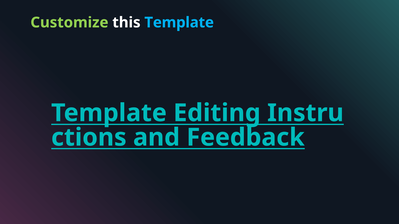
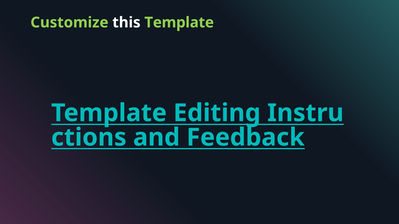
Template colour: light blue -> light green (179, 23)
